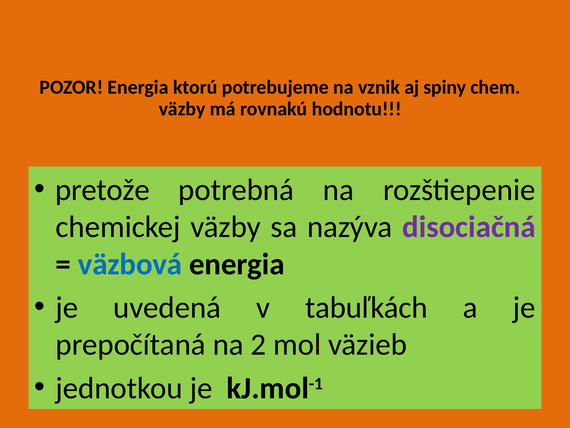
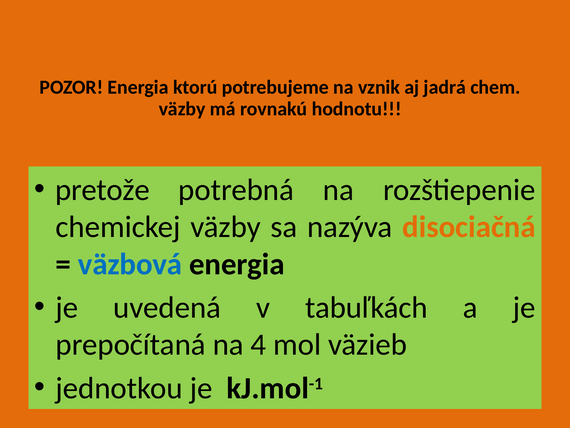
spiny: spiny -> jadrá (445, 87)
disociačná colour: purple -> orange (469, 227)
2: 2 -> 4 (258, 344)
